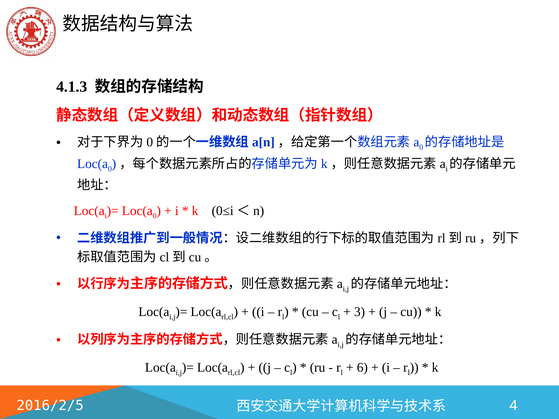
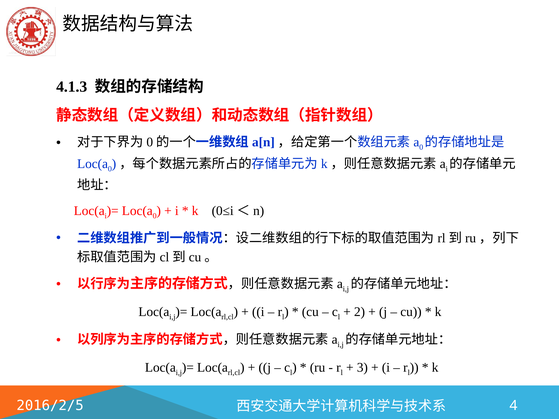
3: 3 -> 2 (360, 312)
6: 6 -> 3 (362, 368)
